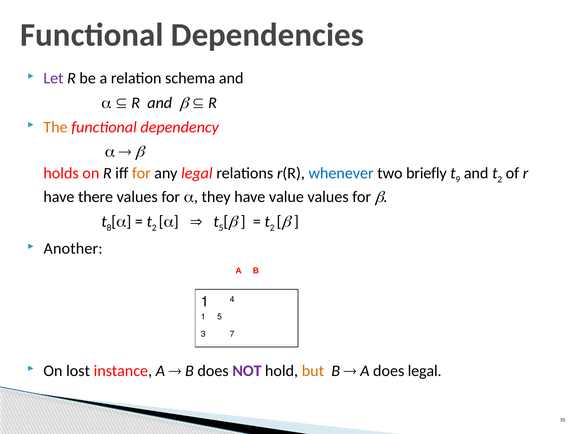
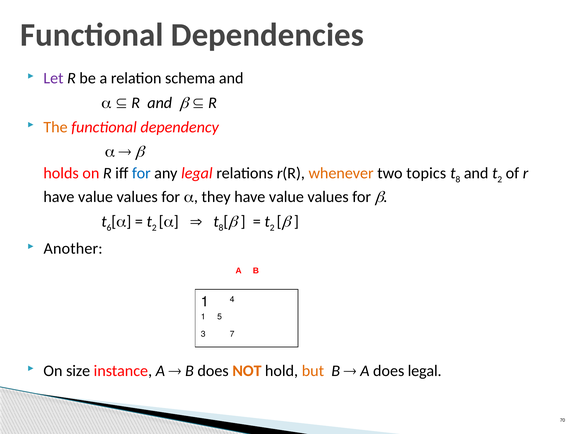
for colour: orange -> blue (141, 173)
whenever colour: blue -> orange (341, 173)
briefly: briefly -> topics (426, 173)
9: 9 -> 8 (458, 179)
there: there -> value (96, 197)
8: 8 -> 6 (109, 228)
5: 5 -> 8 (221, 228)
lost: lost -> size (78, 371)
NOT colour: purple -> orange (247, 371)
